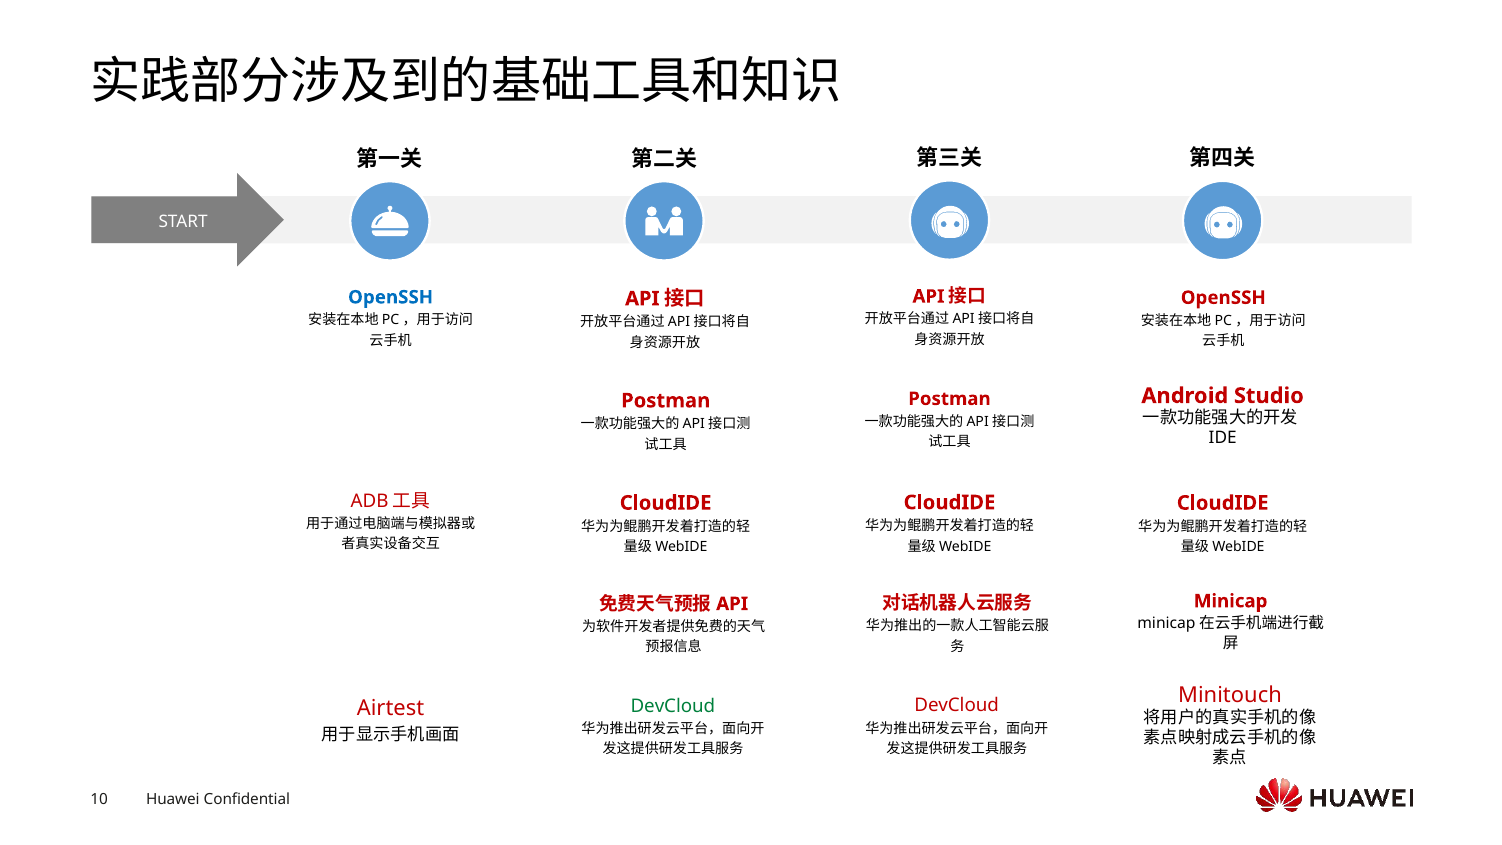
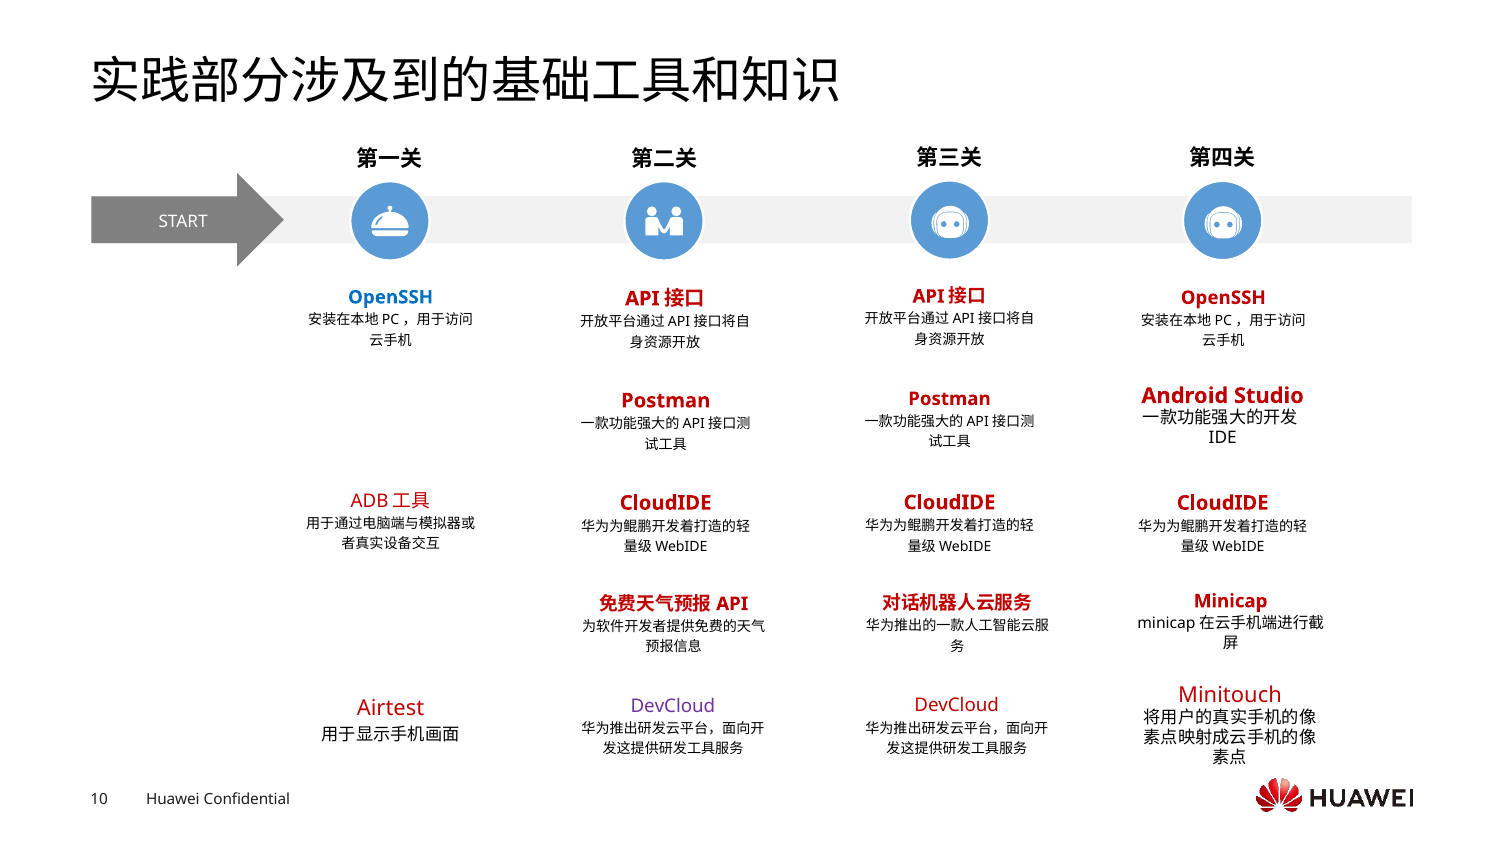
DevCloud colour: green -> purple (673, 706)
